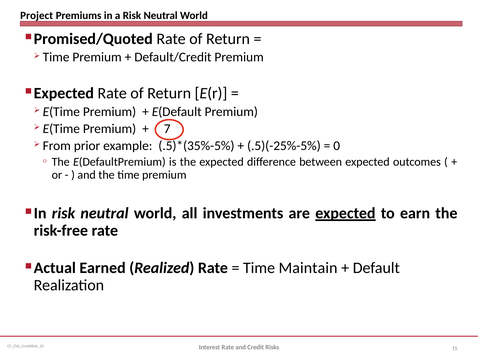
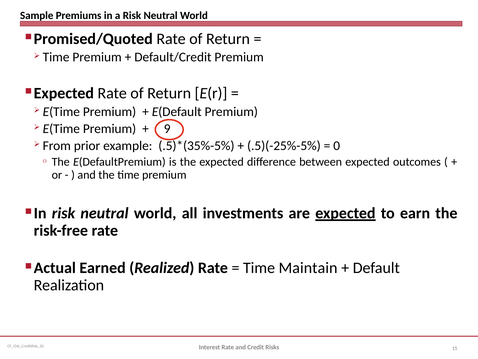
Project: Project -> Sample (37, 15)
7: 7 -> 9 (167, 129)
